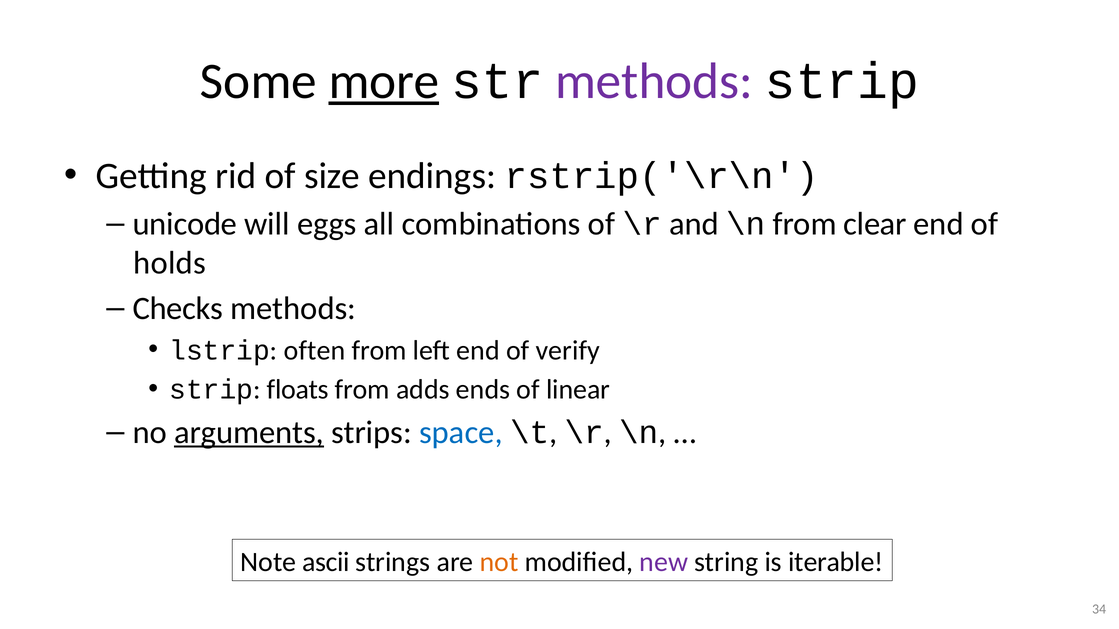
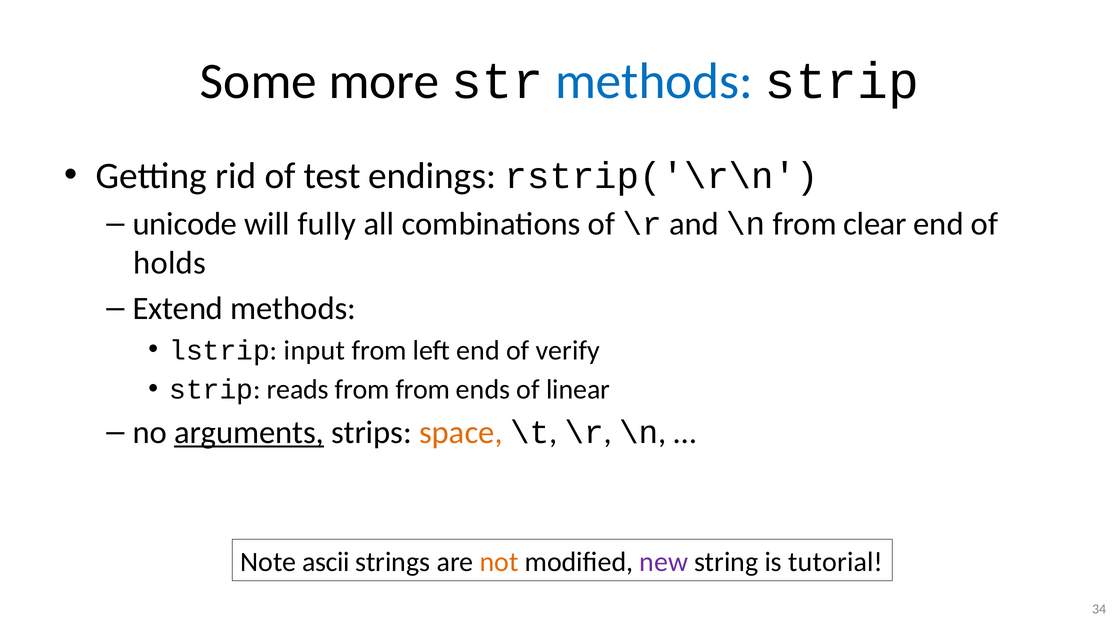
more underline: present -> none (384, 81)
methods colour: purple -> blue (654, 81)
size: size -> test (332, 176)
eggs: eggs -> fully (327, 224)
Checks: Checks -> Extend (178, 309)
often: often -> input (314, 351)
floats: floats -> reads (298, 390)
from adds: adds -> from (423, 390)
space colour: blue -> orange (461, 433)
iterable: iterable -> tutorial (836, 562)
